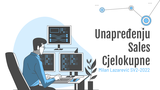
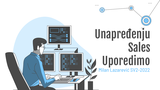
Cjelokupne: Cjelokupne -> Uporedimo (126, 62)
